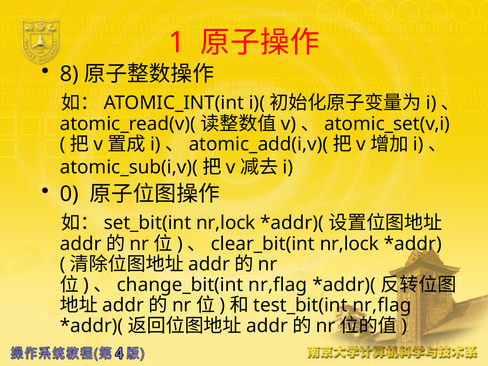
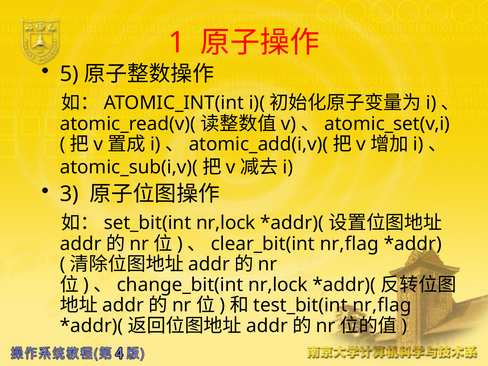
8: 8 -> 5 (69, 74)
0: 0 -> 3 (69, 194)
nr,lock: nr,lock -> nr,flag (349, 244)
nr,flag: nr,flag -> nr,lock (278, 285)
